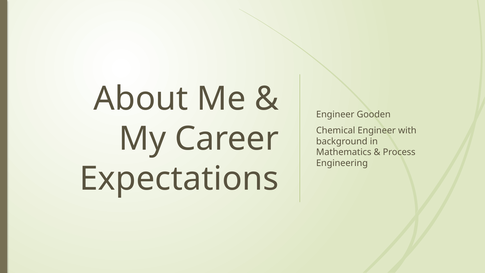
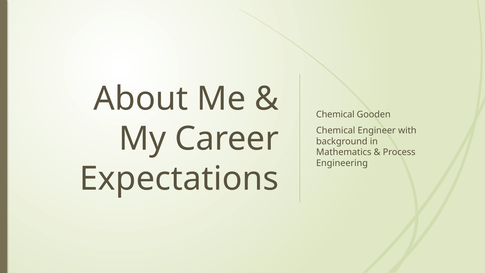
Engineer: Engineer -> Chemical (335, 114)
